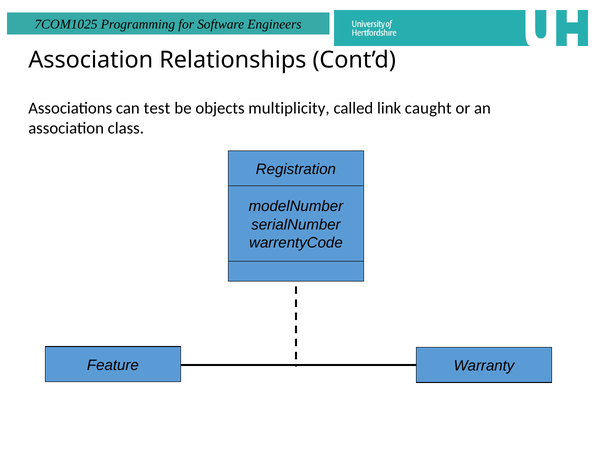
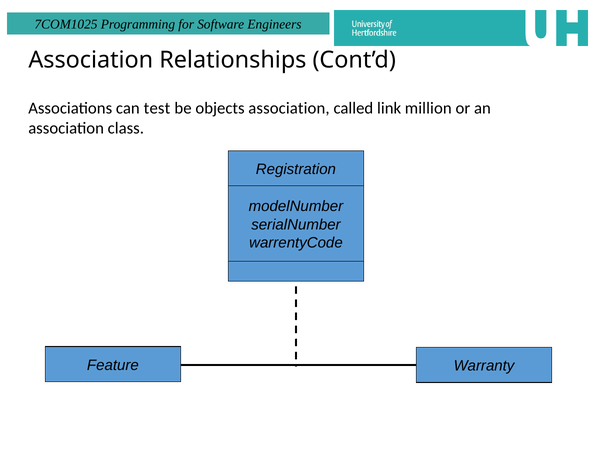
objects multiplicity: multiplicity -> association (289, 108)
caught: caught -> million (428, 108)
